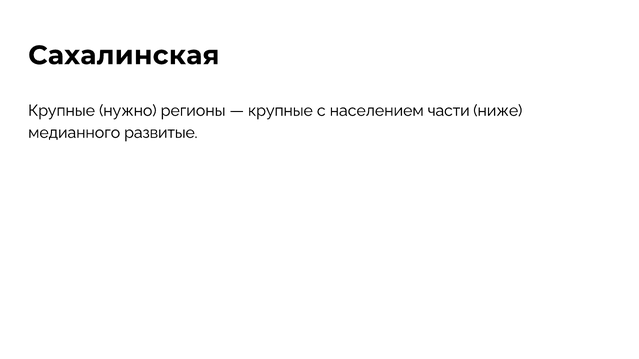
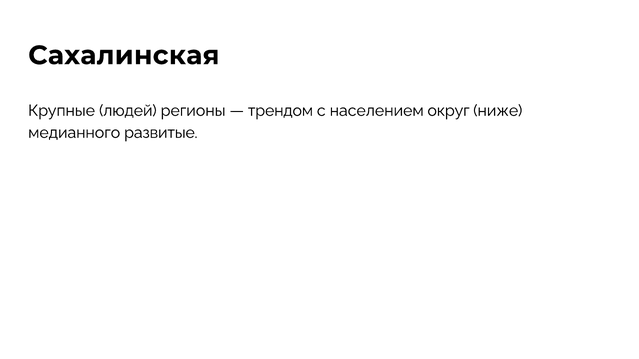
нужно: нужно -> людей (128, 111)
крупные: крупные -> трендом (280, 111)
части: части -> округ (449, 111)
